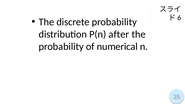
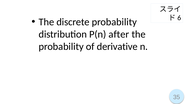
numerical: numerical -> derivative (117, 47)
